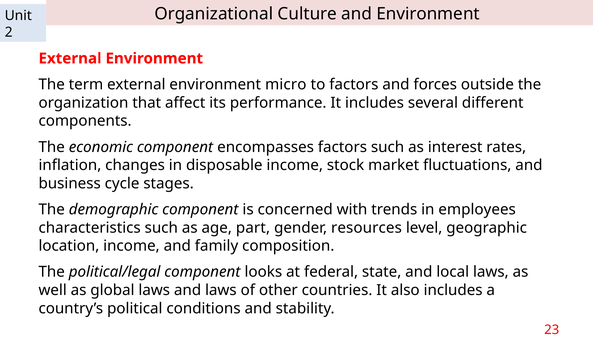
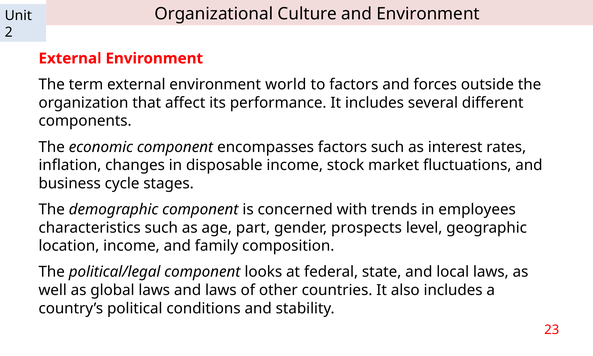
micro: micro -> world (286, 85)
resources: resources -> prospects (366, 228)
